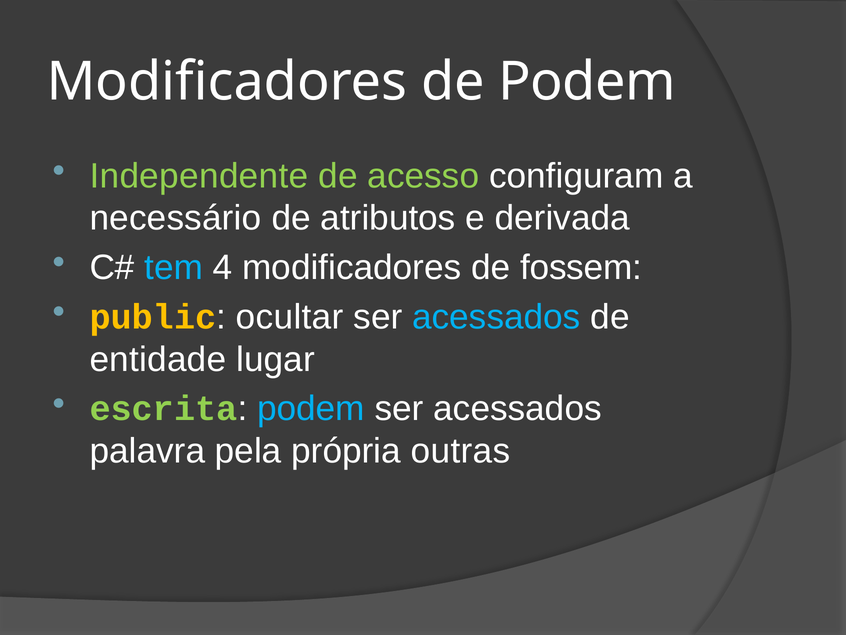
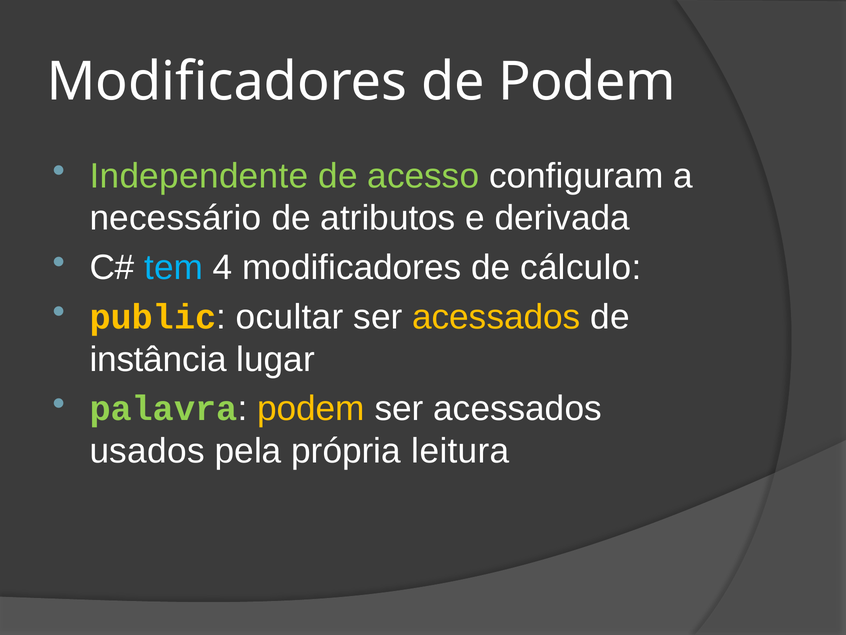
fossem: fossem -> cálculo (581, 267)
acessados colour: light blue -> yellow (496, 317)
entidade: entidade -> instância (158, 359)
escrita: escrita -> palavra (164, 409)
podem colour: light blue -> yellow (311, 409)
palavra: palavra -> usados (147, 451)
outras: outras -> leitura (460, 451)
